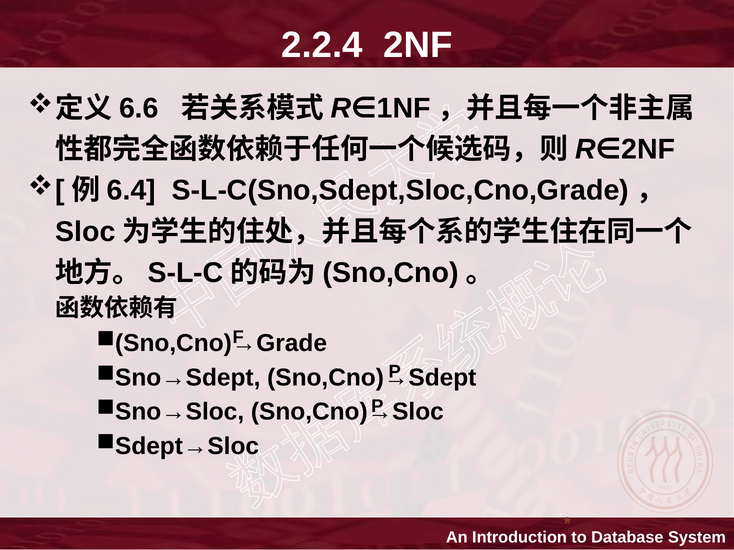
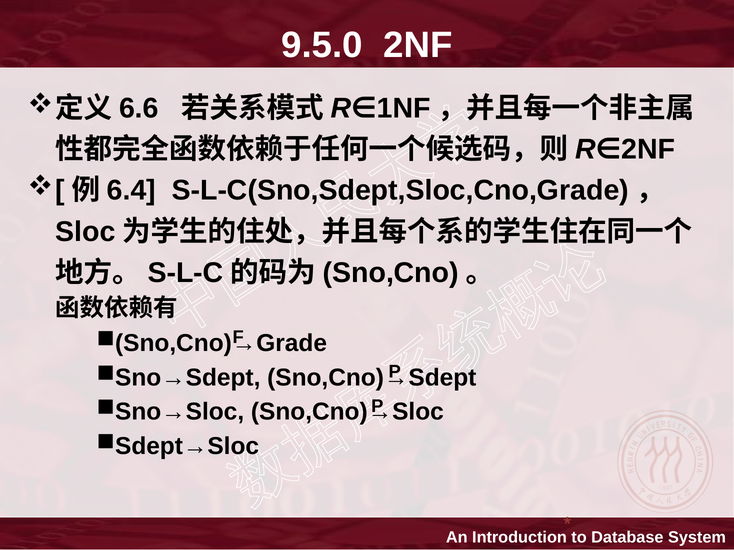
2.2.4: 2.2.4 -> 9.5.0 (322, 45)
